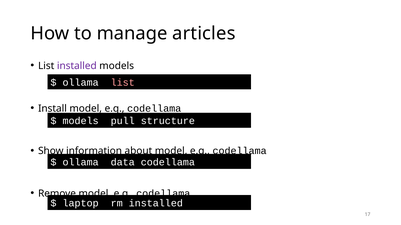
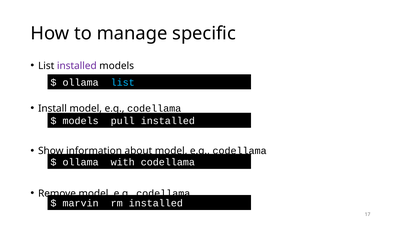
articles: articles -> specific (204, 34)
list colour: pink -> light blue (123, 83)
pull structure: structure -> installed (168, 121)
data: data -> with (123, 162)
laptop: laptop -> marvin (81, 204)
